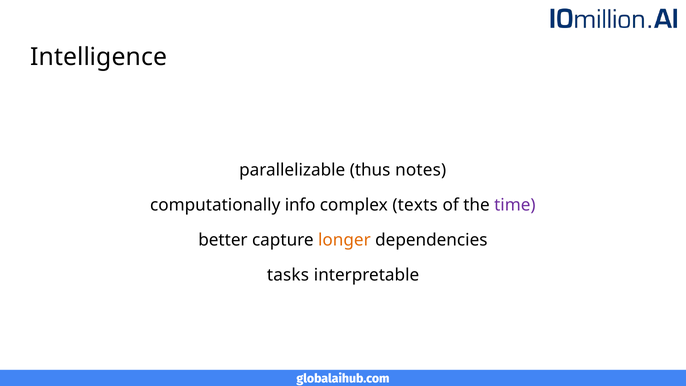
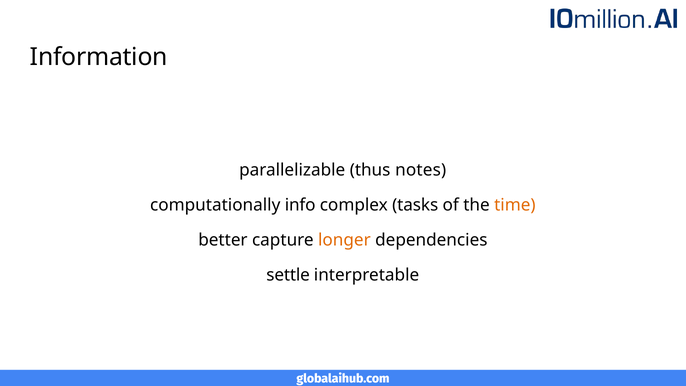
Intelligence: Intelligence -> Information (99, 57)
texts: texts -> tasks (415, 205)
time colour: purple -> orange (515, 205)
tasks: tasks -> settle (288, 275)
